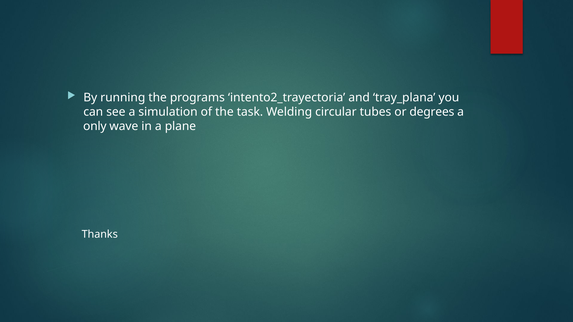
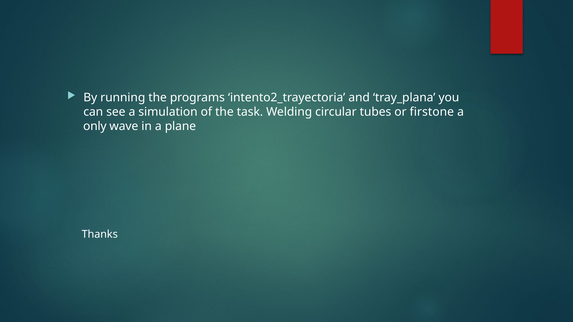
degrees: degrees -> firstone (432, 112)
